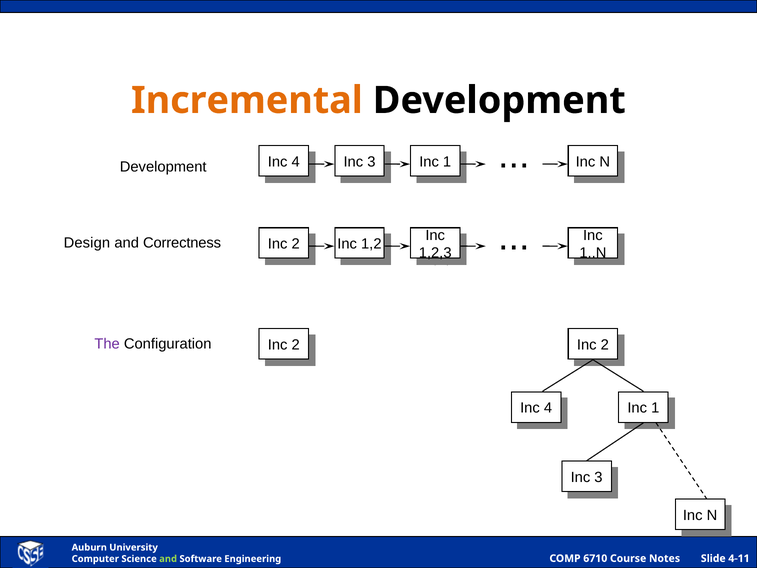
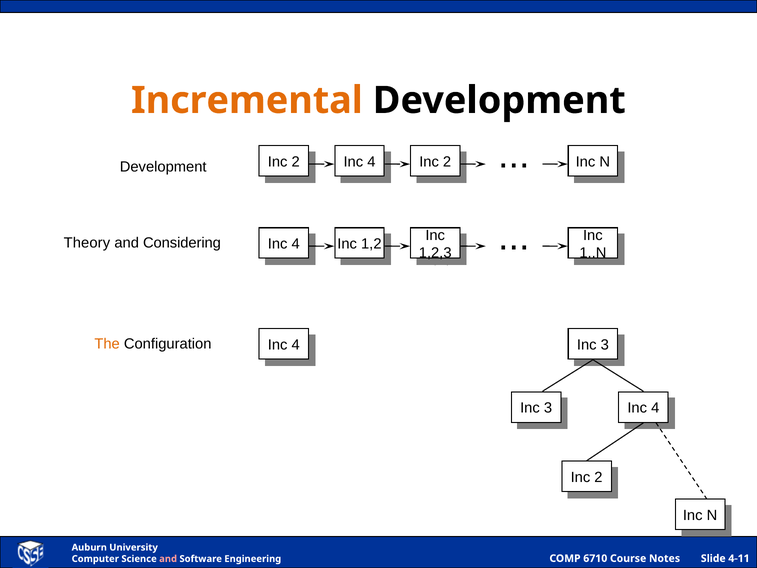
4: 4 -> 2 (296, 162)
3: 3 -> 4 (371, 162)
1: 1 -> 2 (447, 162)
Design: Design -> Theory (87, 243)
Correctness: Correctness -> Considering (182, 243)
2: 2 -> 4 (296, 244)
The colour: purple -> orange (107, 344)
2: 2 -> 4 (296, 345)
2: 2 -> 3 (605, 345)
4: 4 -> 3 (548, 408)
1: 1 -> 4 (655, 408)
3: 3 -> 2 (598, 477)
and colour: light green -> pink (168, 559)
